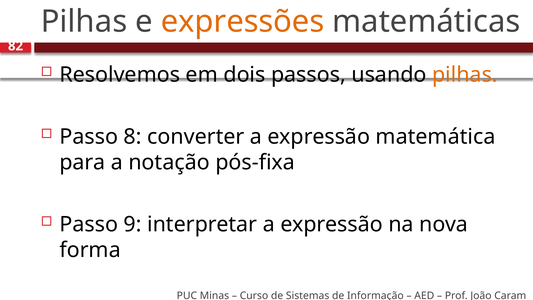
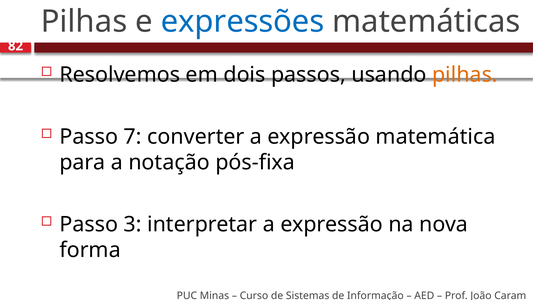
expressões colour: orange -> blue (243, 22)
8: 8 -> 7 (133, 137)
9: 9 -> 3 (133, 224)
